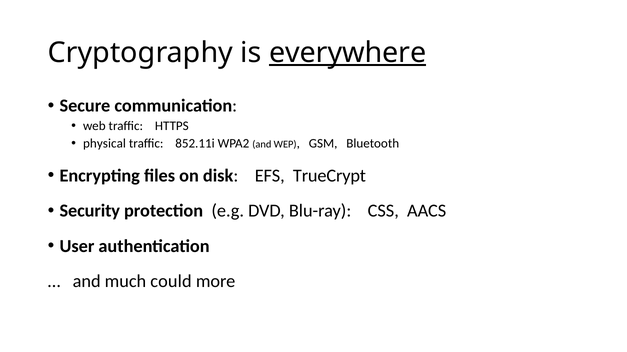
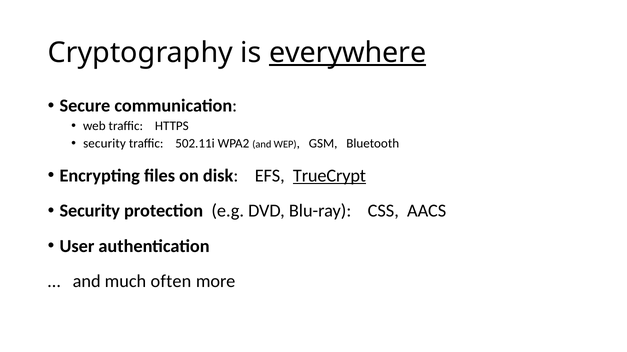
physical: physical -> security (104, 144)
852.11i: 852.11i -> 502.11i (195, 144)
TrueCrypt underline: none -> present (329, 176)
could: could -> often (171, 282)
